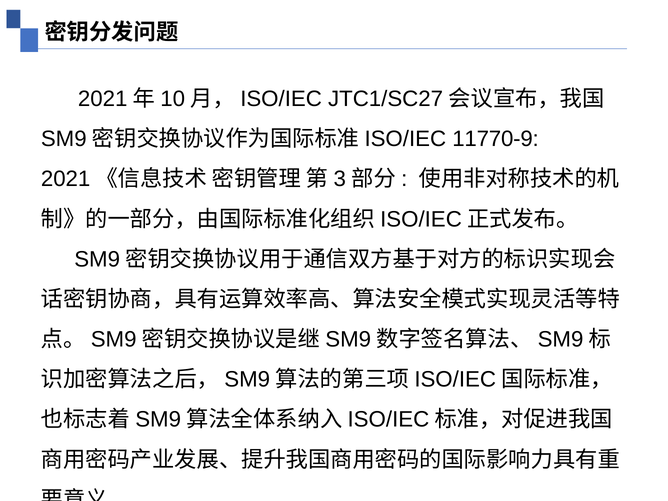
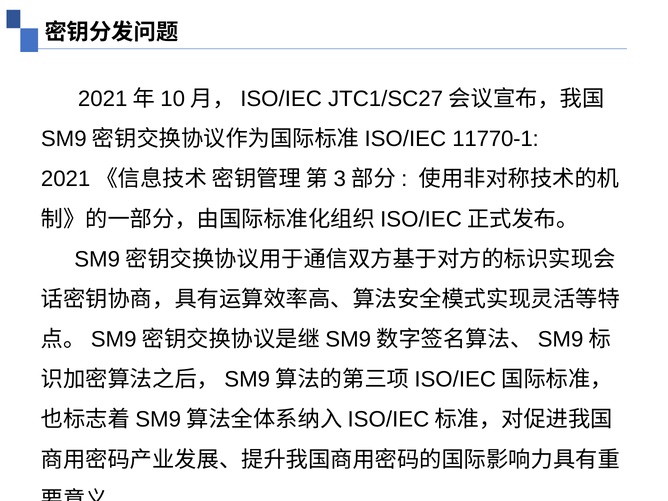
11770-9: 11770-9 -> 11770-1 (496, 139)
